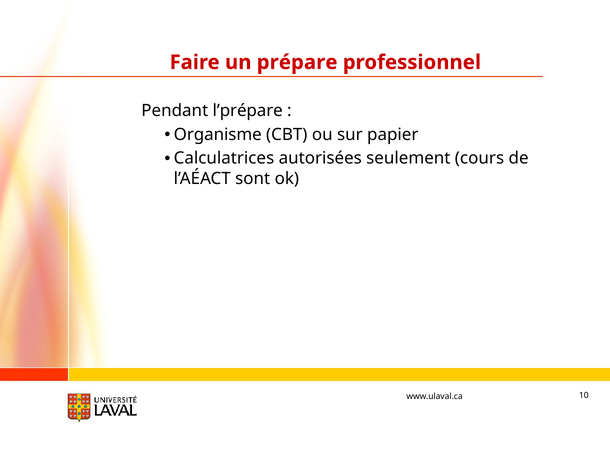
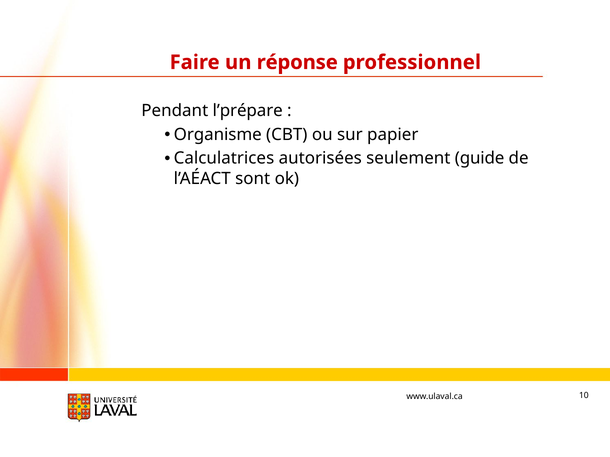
prépare: prépare -> réponse (297, 62)
cours: cours -> guide (480, 158)
